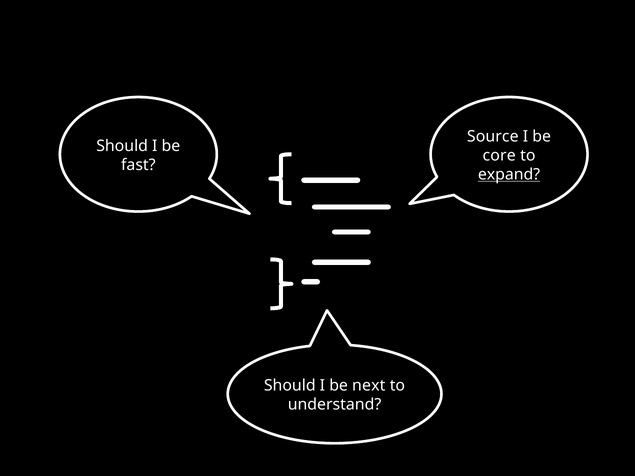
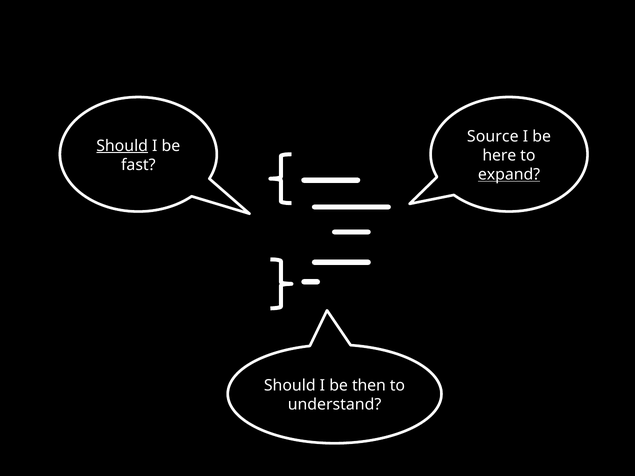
Should underline: none -> present (122, 146)
core: core -> here (499, 155)
next: next -> then (369, 386)
